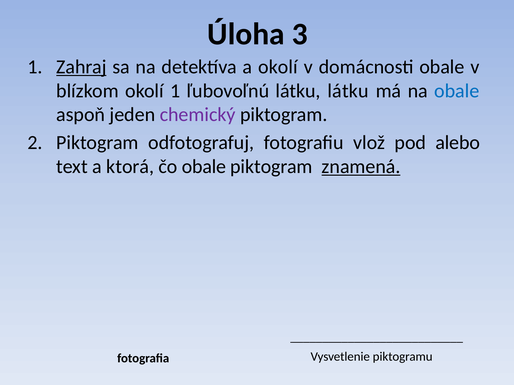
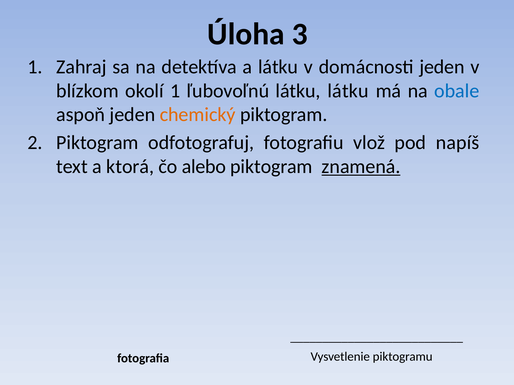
Zahraj underline: present -> none (81, 67)
a okolí: okolí -> látku (278, 67)
domácnosti obale: obale -> jeden (442, 67)
chemický colour: purple -> orange (198, 115)
alebo: alebo -> napíš (458, 143)
čo obale: obale -> alebo (204, 167)
